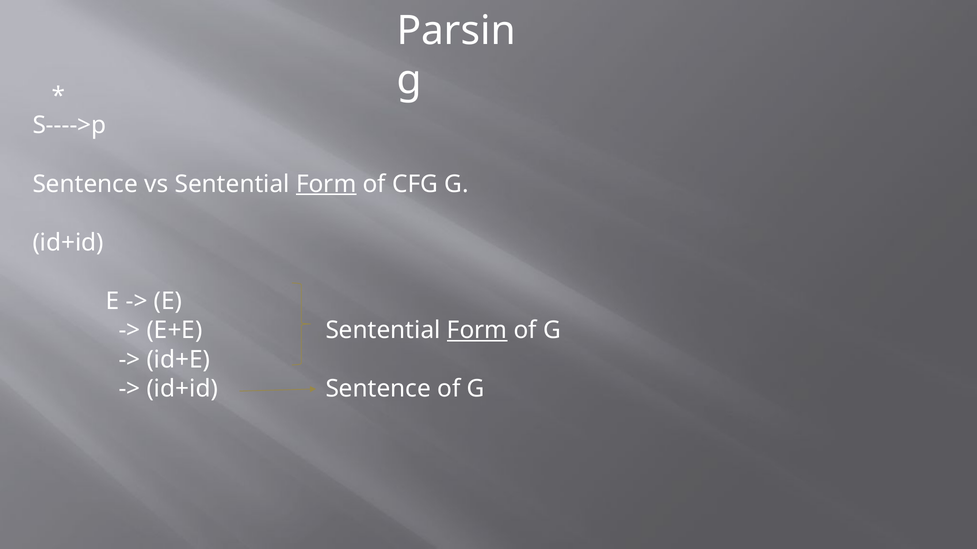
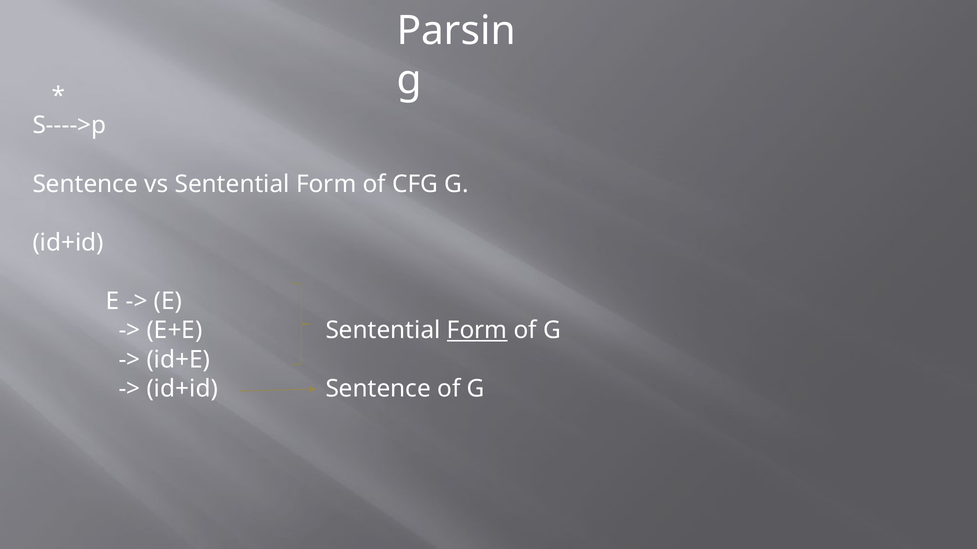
Form underline: present -> none (326, 184)
